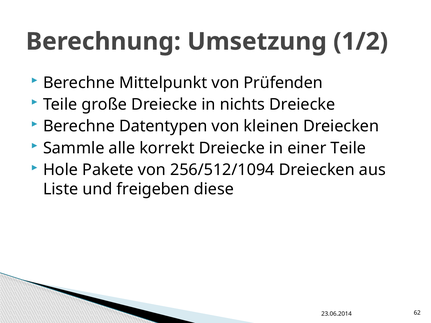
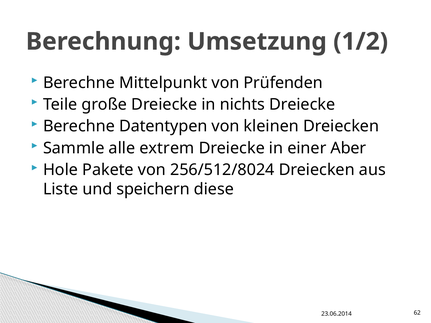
korrekt: korrekt -> extrem (167, 148)
einer Teile: Teile -> Aber (348, 148)
256/512/1094: 256/512/1094 -> 256/512/8024 (222, 170)
freigeben: freigeben -> speichern (153, 189)
